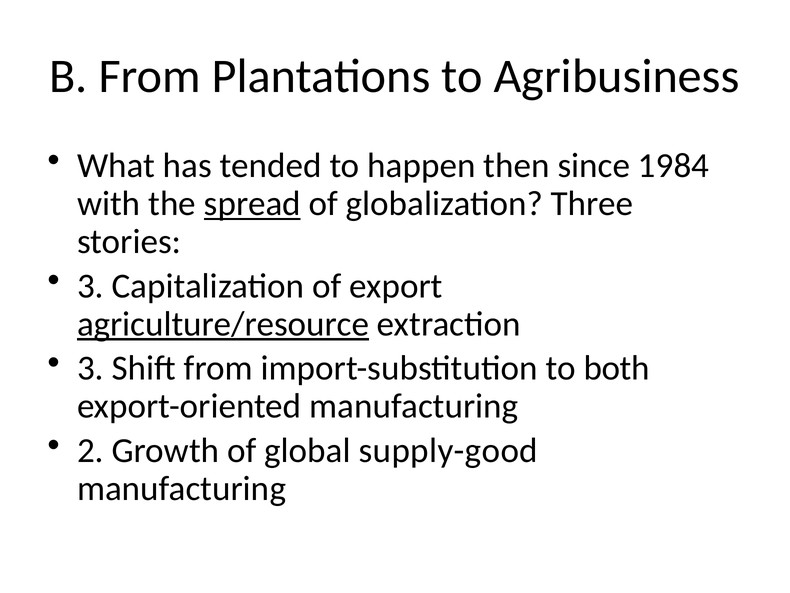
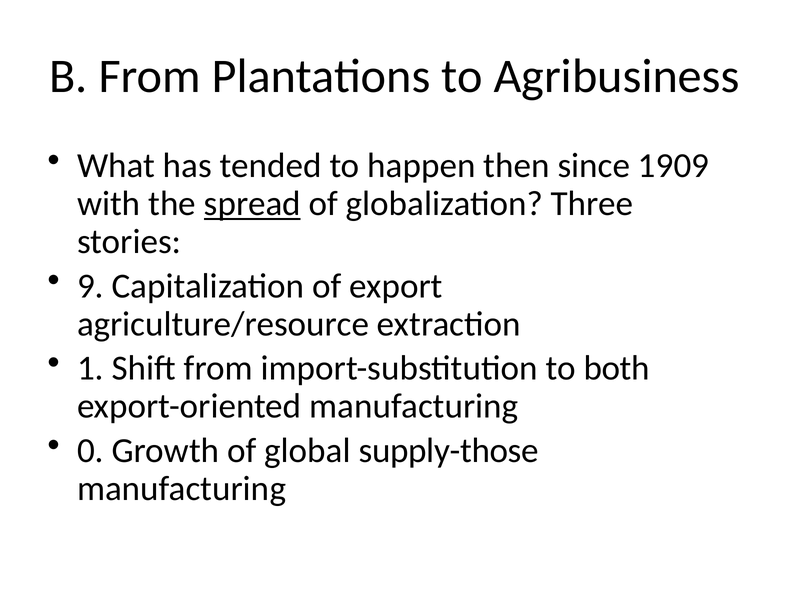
1984: 1984 -> 1909 (674, 166)
3: 3 -> 9 (90, 286)
agriculture/resource underline: present -> none (223, 324)
3: 3 -> 1 (90, 368)
2: 2 -> 0 (90, 450)
supply-good: supply-good -> supply-those (449, 450)
